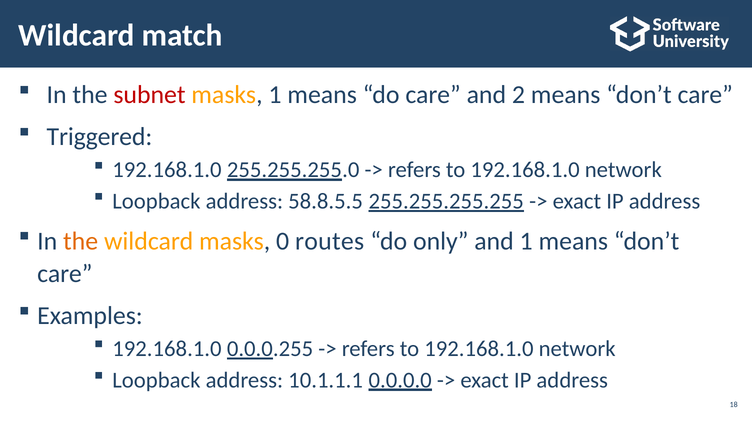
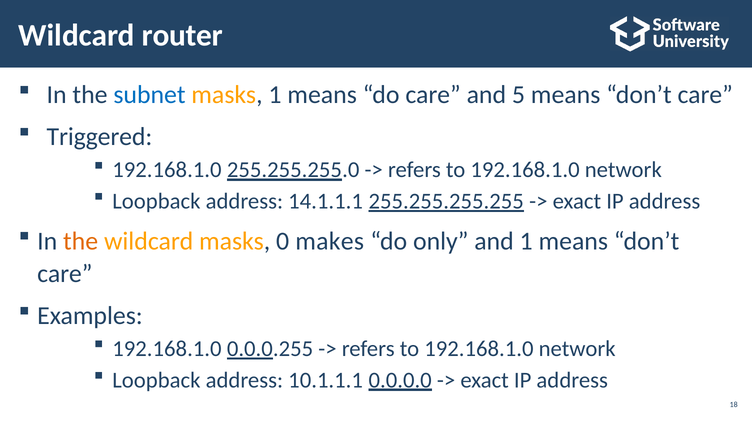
match: match -> router (182, 36)
subnet colour: red -> blue (149, 95)
2: 2 -> 5 (518, 95)
58.8.5.5: 58.8.5.5 -> 14.1.1.1 (326, 201)
routes: routes -> makes (330, 241)
